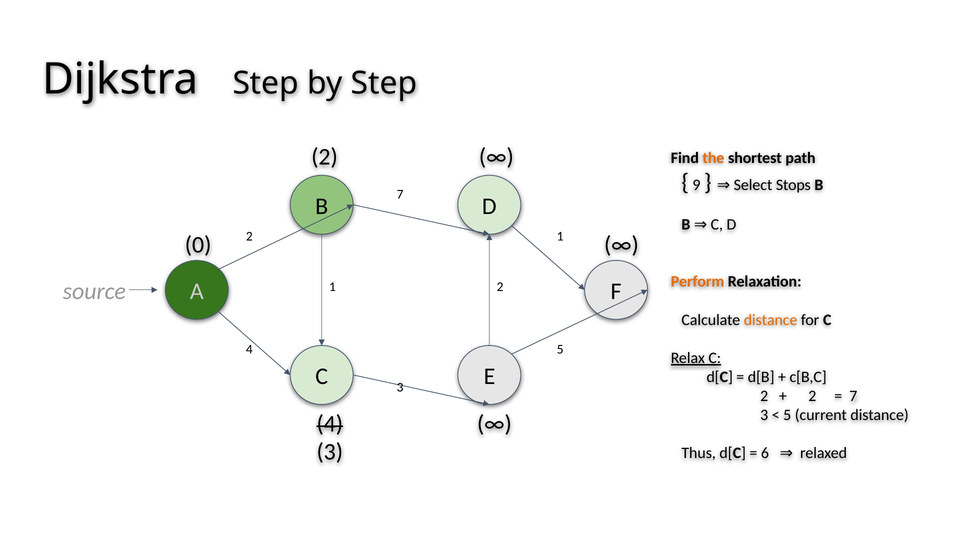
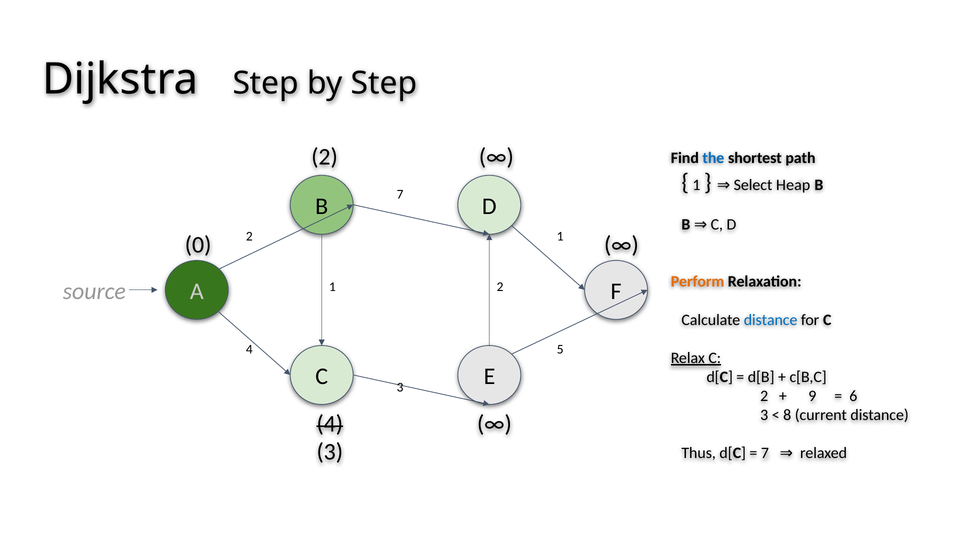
the colour: orange -> blue (713, 158)
9: 9 -> 1 (696, 185)
Stops: Stops -> Heap (793, 185)
distance colour: orange -> blue (771, 320)
2: 2 -> 9 (812, 396)
7: 7 -> 6 (853, 396)
5: 5 -> 8 (787, 416)
6: 6 -> 7 (765, 454)
